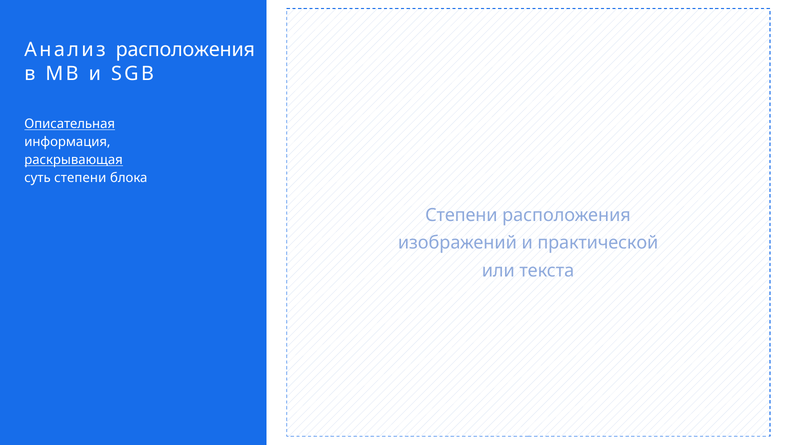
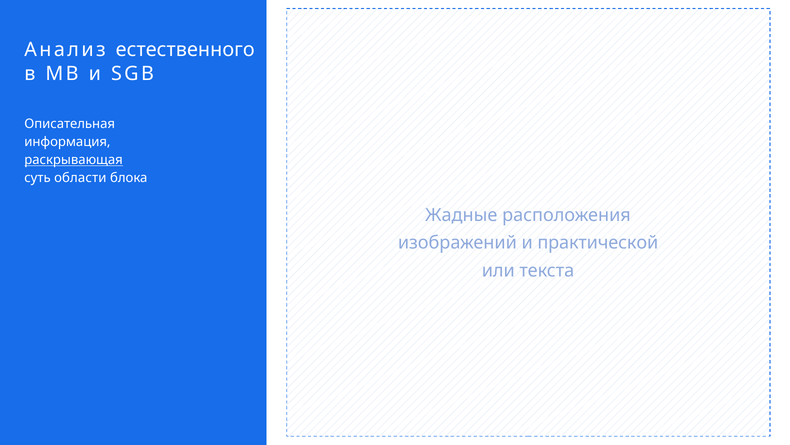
Анализ расположения: расположения -> естественного (185, 50)
Описательная underline: present -> none (70, 124)
суть степени: степени -> области (80, 178)
Степени: Степени -> Жадные (461, 215)
